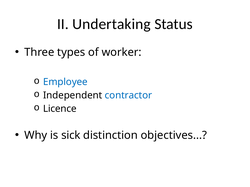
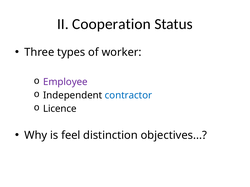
Undertaking: Undertaking -> Cooperation (111, 24)
Employee colour: blue -> purple (65, 82)
sick: sick -> feel (71, 136)
